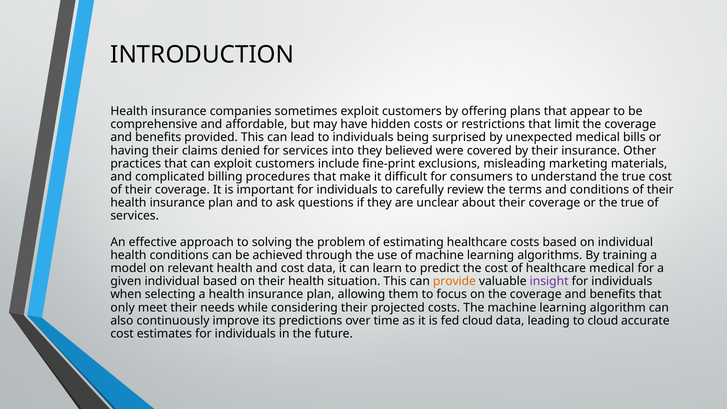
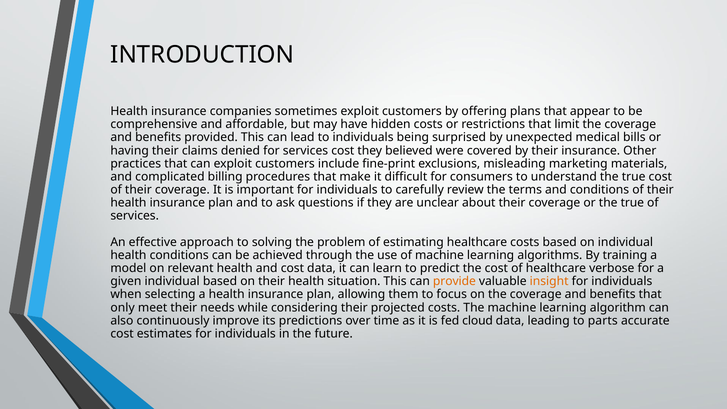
services into: into -> cost (343, 151)
healthcare medical: medical -> verbose (612, 268)
insight colour: purple -> orange (549, 281)
to cloud: cloud -> parts (603, 321)
